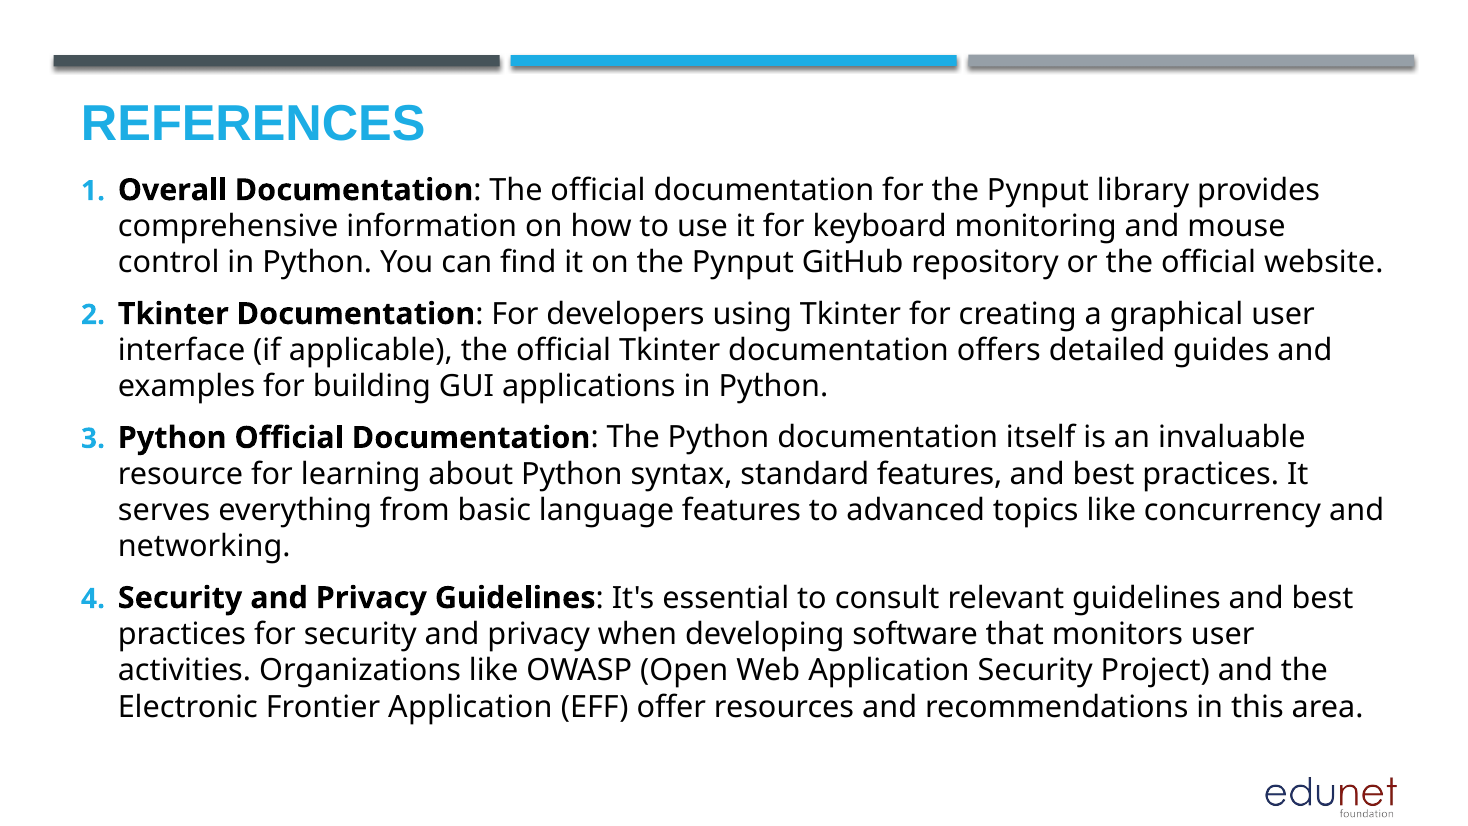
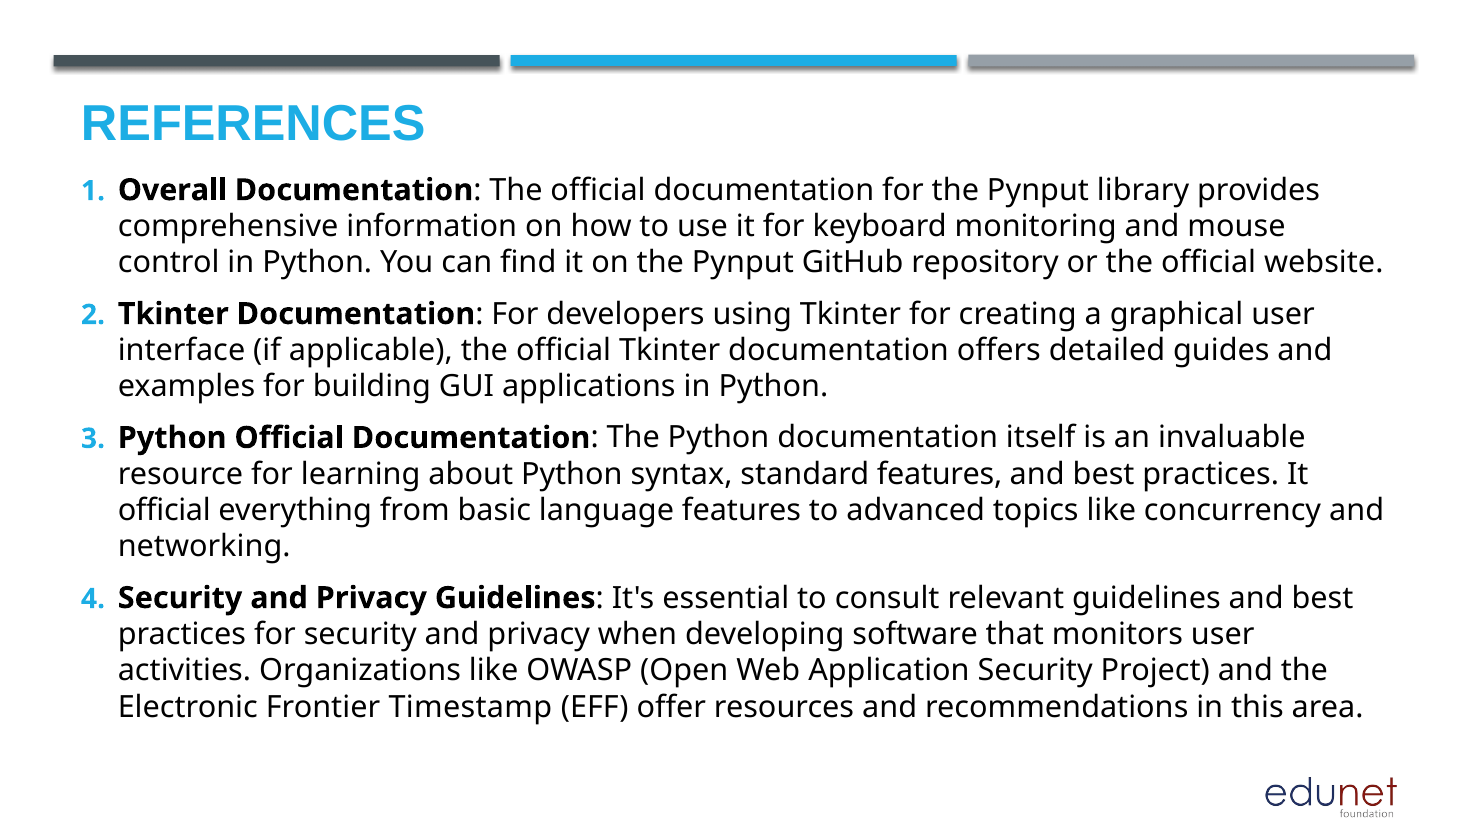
serves: serves -> official (164, 510)
Frontier Application: Application -> Timestamp (470, 707)
